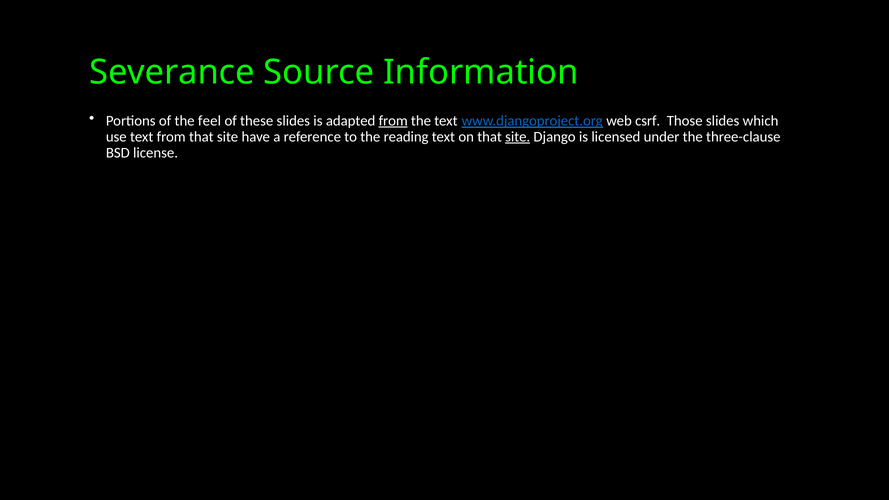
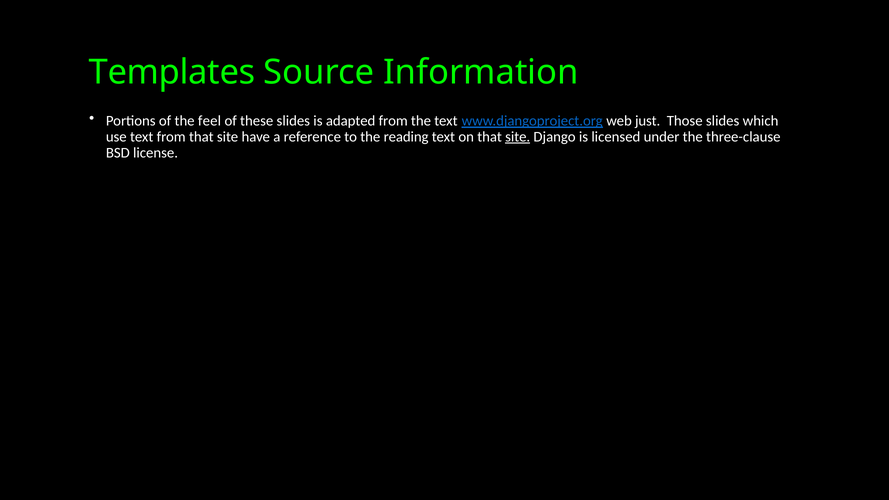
Severance: Severance -> Templates (172, 72)
from underline: present -> none (393, 121)
csrf: csrf -> just (648, 121)
